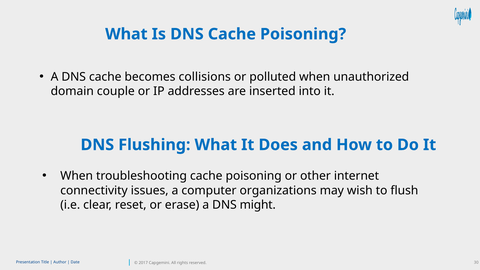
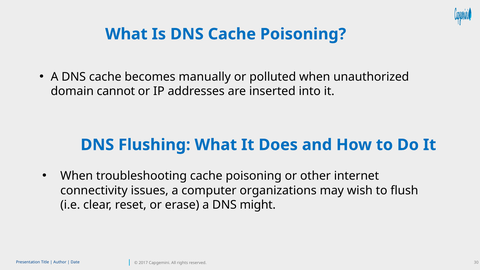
collisions: collisions -> manually (205, 77)
couple: couple -> cannot (116, 91)
